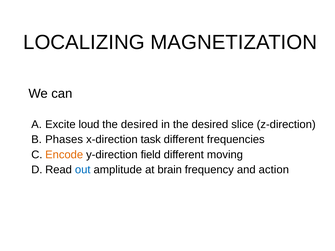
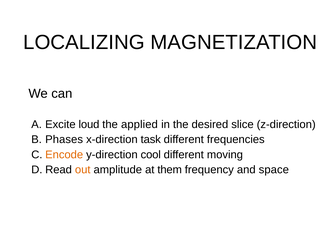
desired: desired -> applied (139, 125)
field: field -> cool (151, 155)
out colour: blue -> orange (83, 170)
brain: brain -> them (170, 170)
action: action -> space (274, 170)
